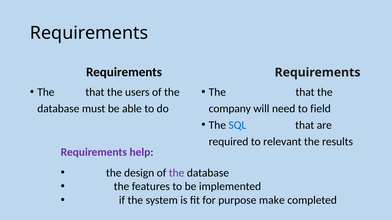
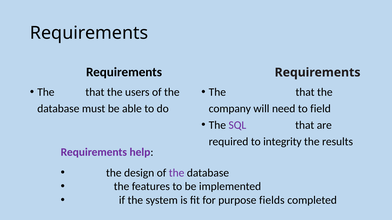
SQL colour: blue -> purple (237, 125)
relevant: relevant -> integrity (282, 142)
make: make -> fields (272, 201)
